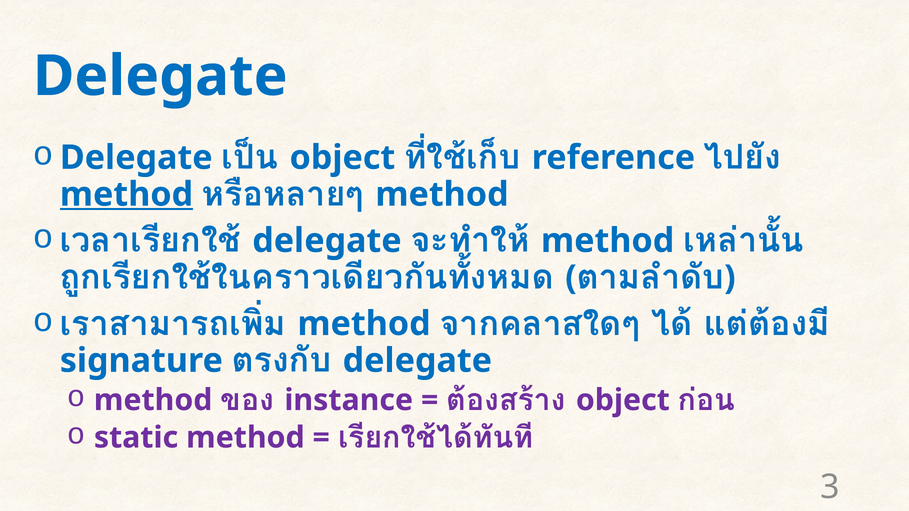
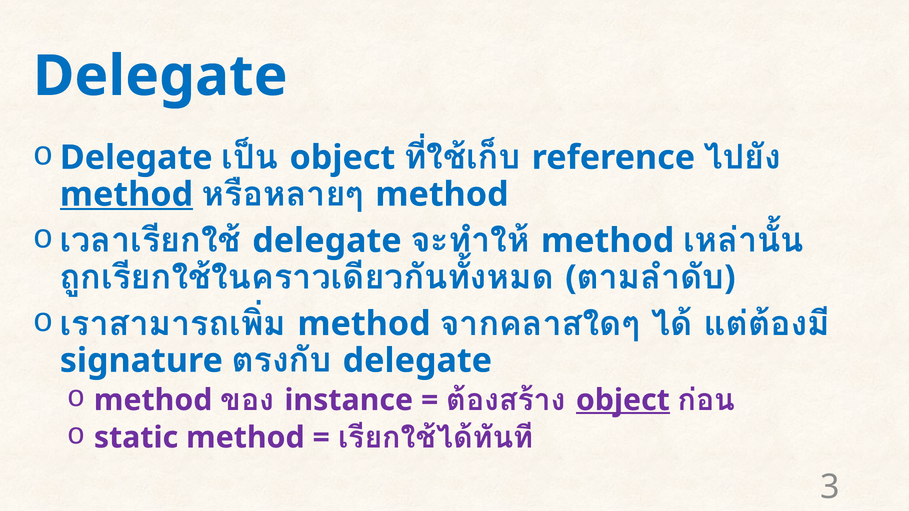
object underline: none -> present (623, 400)
